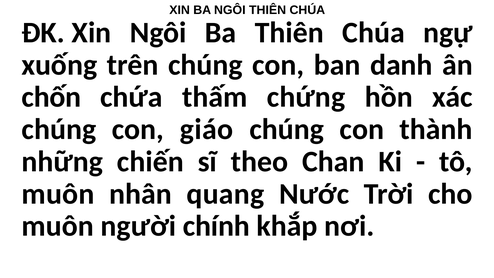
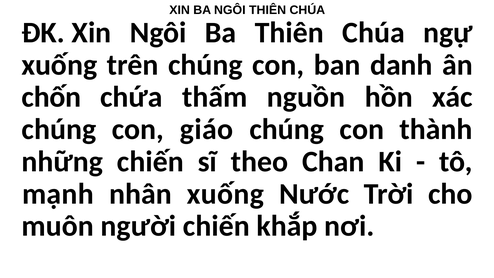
chứng: chứng -> nguồn (306, 97)
muôn: muôn -> mạnh (58, 194)
nhân quang: quang -> xuống (225, 194)
người chính: chính -> chiến (216, 226)
